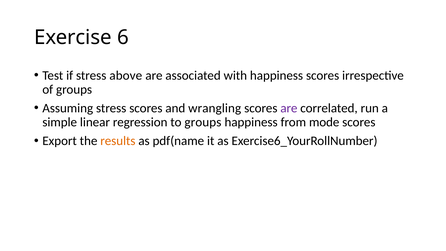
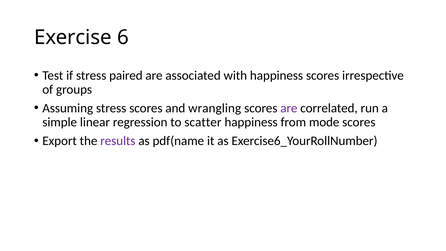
above: above -> paired (126, 75)
to groups: groups -> scatter (203, 122)
results colour: orange -> purple (118, 141)
